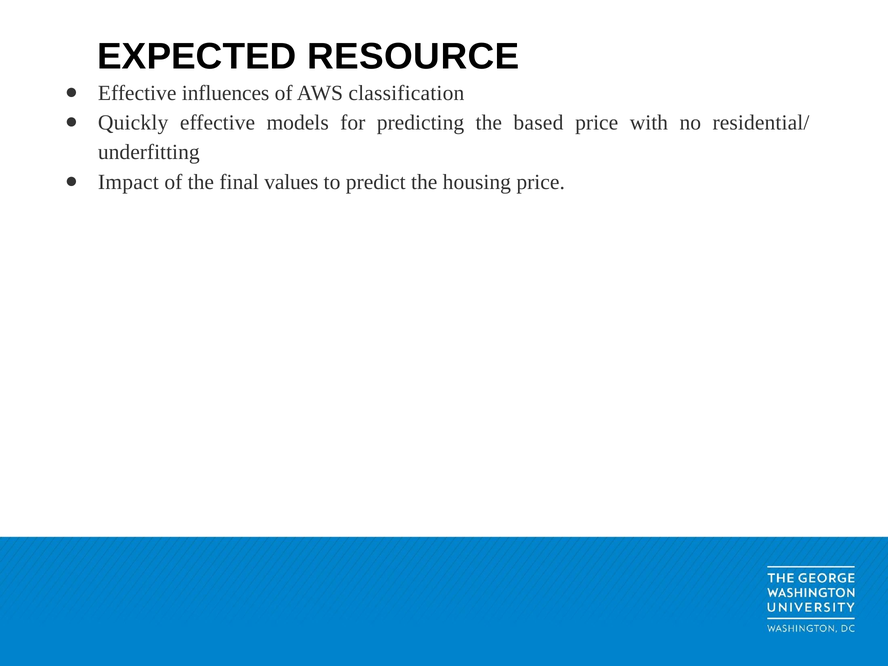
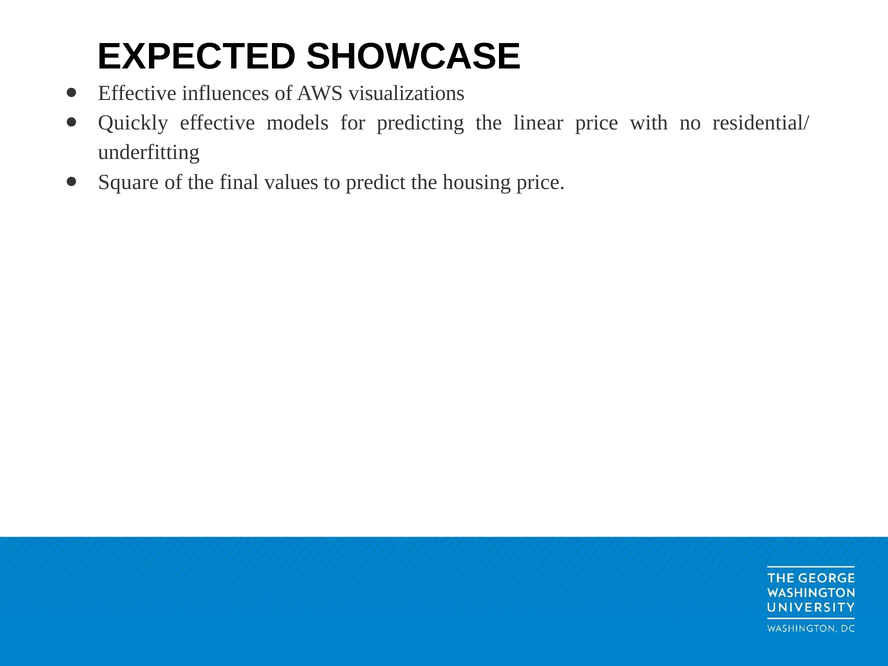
RESOURCE: RESOURCE -> SHOWCASE (414, 57)
classification: classification -> visualizations (407, 93)
based: based -> linear (538, 123)
Impact: Impact -> Square (128, 182)
